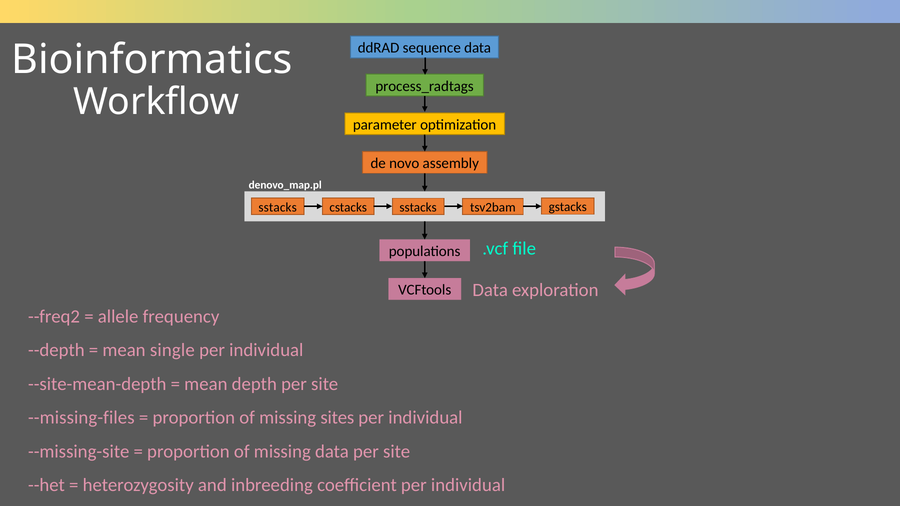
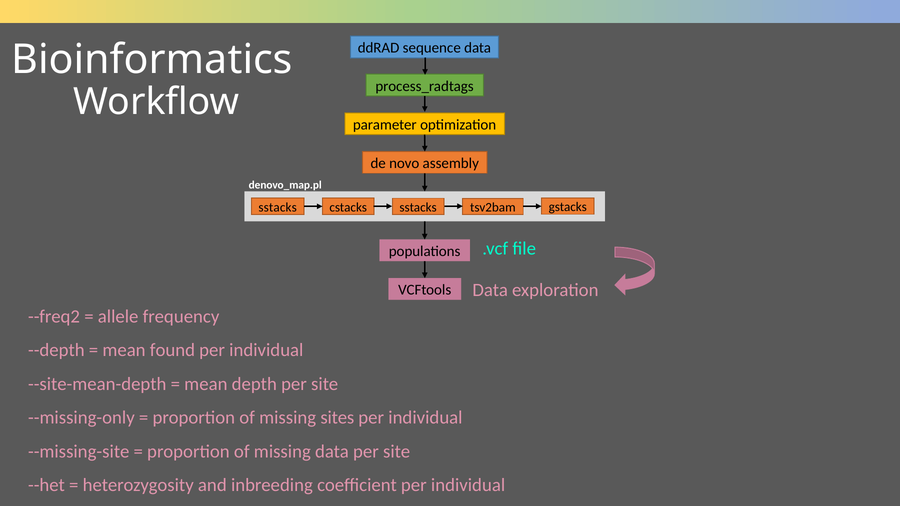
single: single -> found (172, 350)
--missing-files: --missing-files -> --missing-only (81, 418)
